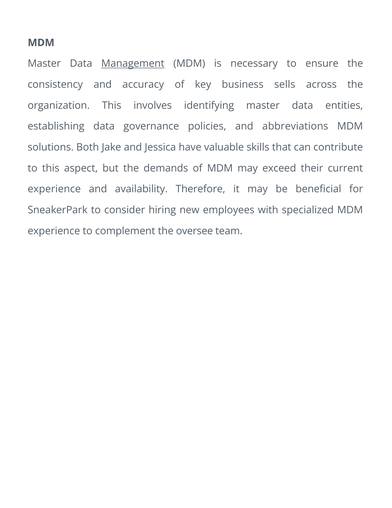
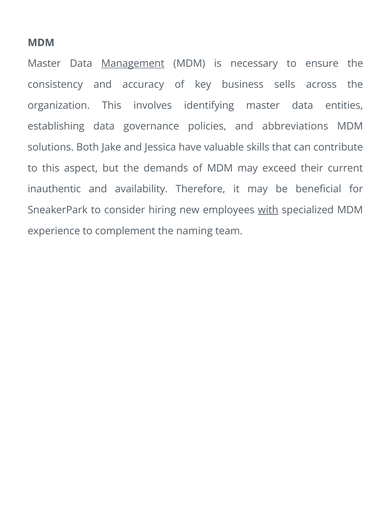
experience: experience -> inauthentic (54, 189)
with underline: none -> present (268, 210)
oversee: oversee -> naming (194, 231)
